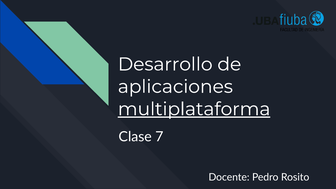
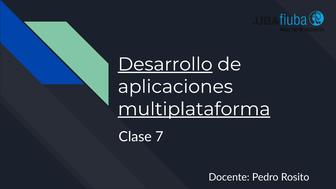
Desarrollo underline: none -> present (165, 64)
